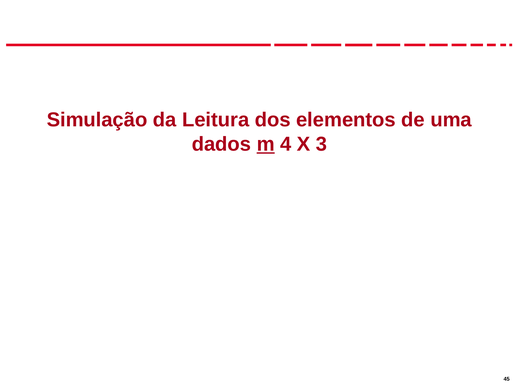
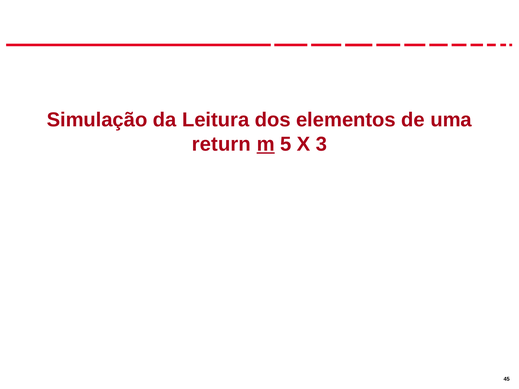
dados: dados -> return (221, 144)
4: 4 -> 5 (286, 144)
